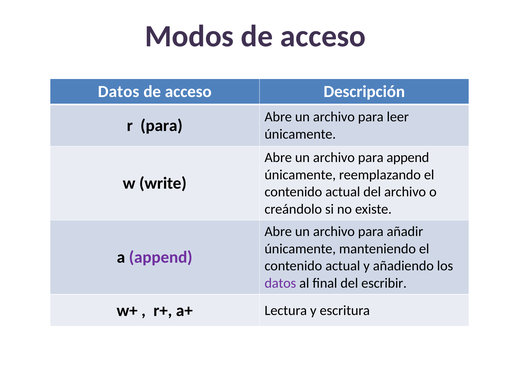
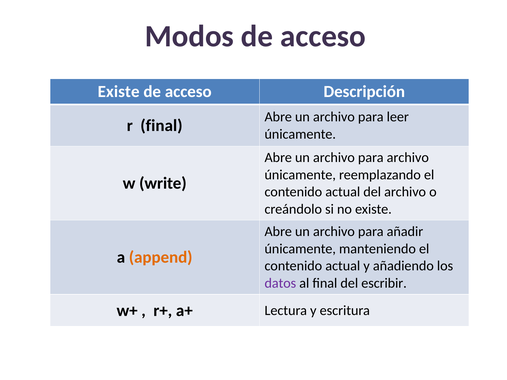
Datos: Datos -> Existe (119, 92)
r para: para -> final (161, 126)
para append: append -> archivo (408, 158)
append colour: purple -> orange (161, 258)
